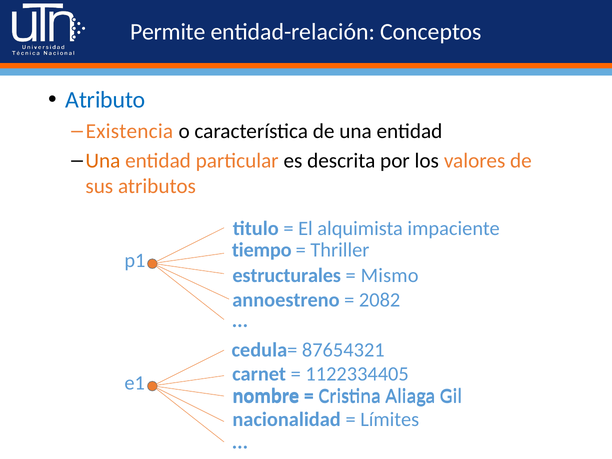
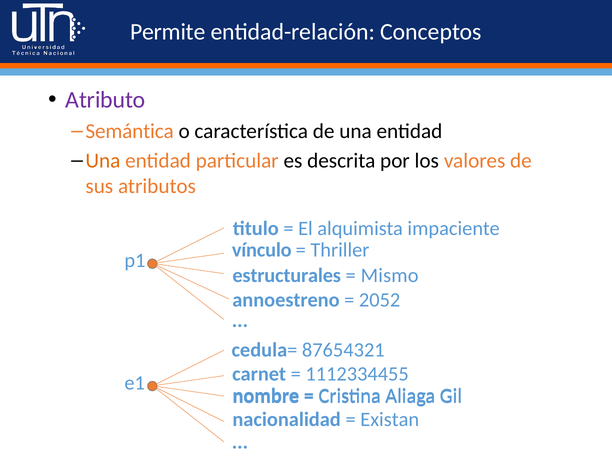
Atributo colour: blue -> purple (105, 100)
Existencia: Existencia -> Semántica (130, 131)
tiempo: tiempo -> vínculo (262, 250)
2082: 2082 -> 2052 (380, 300)
1122334405: 1122334405 -> 1112334455 (357, 374)
Límites: Límites -> Existan (390, 419)
